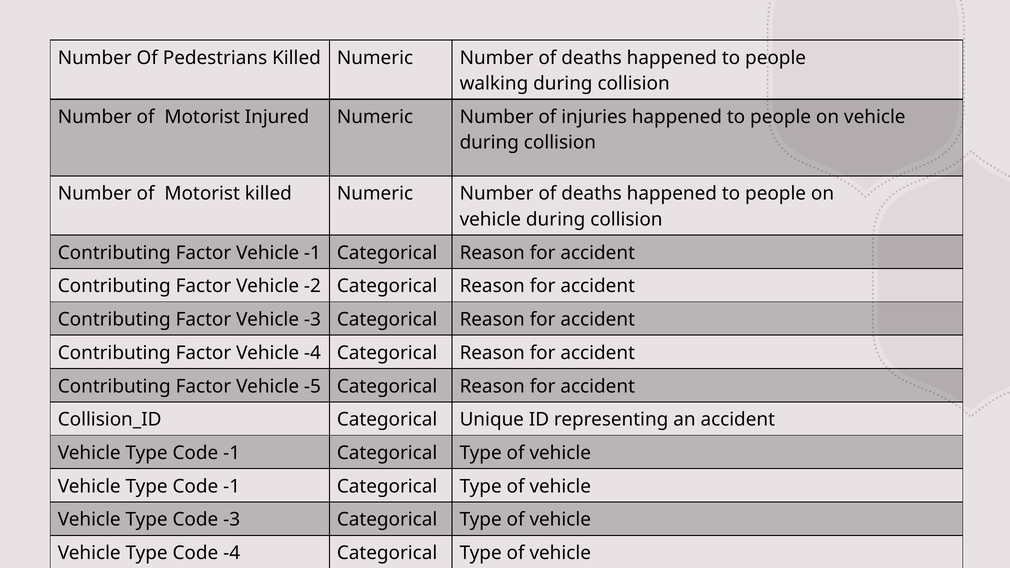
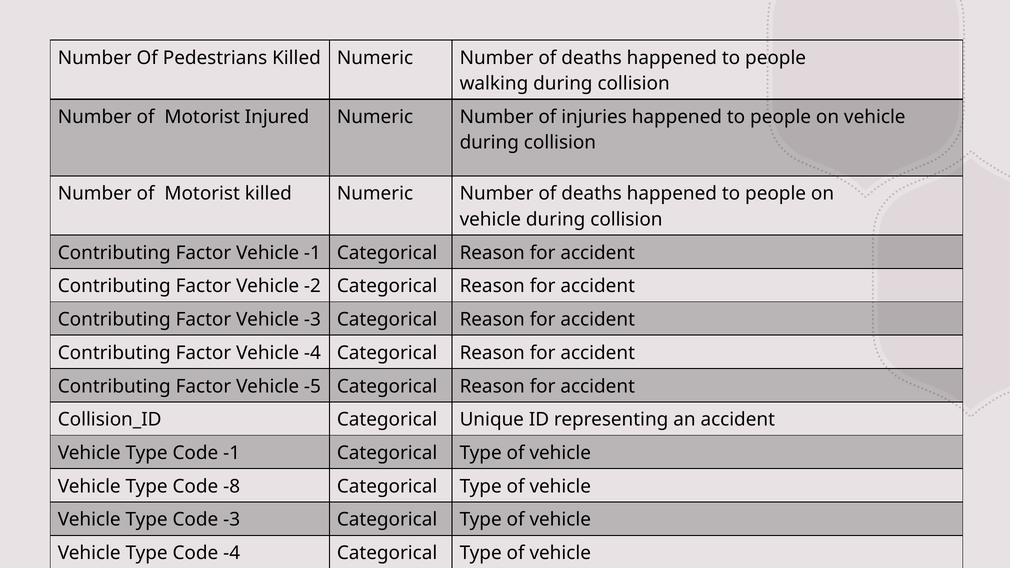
-1: -1 -> -8 (232, 486)
